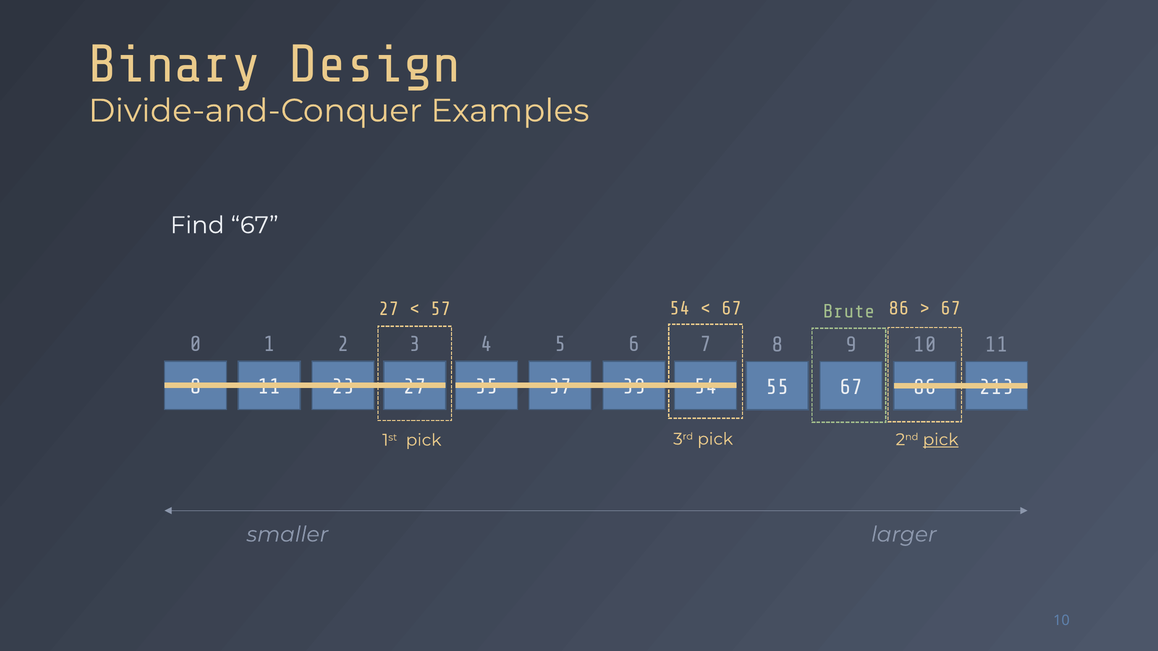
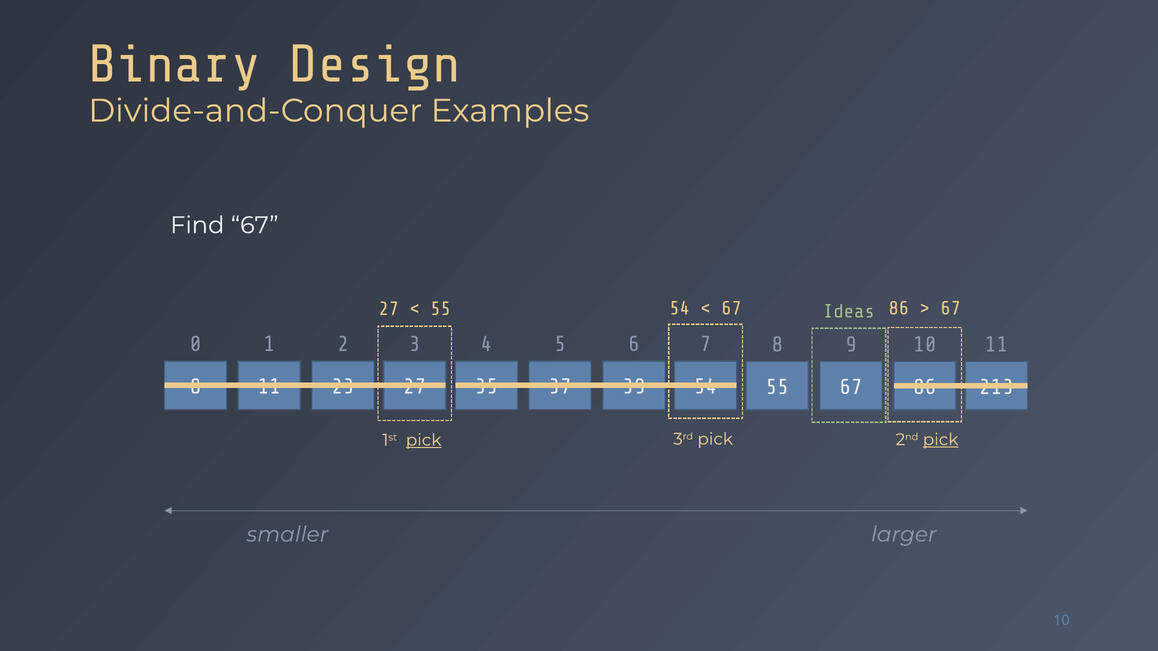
Brute: Brute -> Ideas (849, 312)
57: 57 -> 55 (441, 309)
pick underline: none -> present (424, 440)
